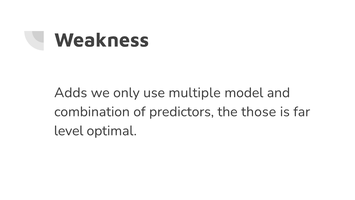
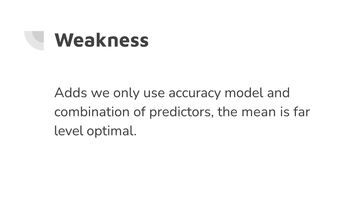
multiple: multiple -> accuracy (195, 93)
those: those -> mean (259, 112)
